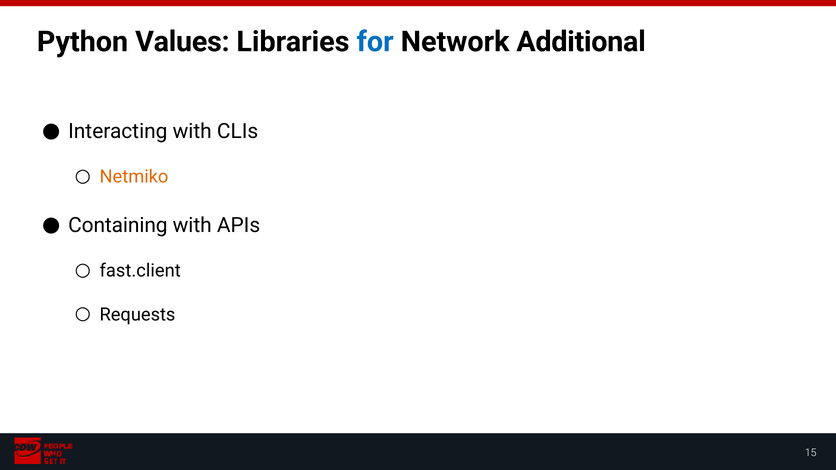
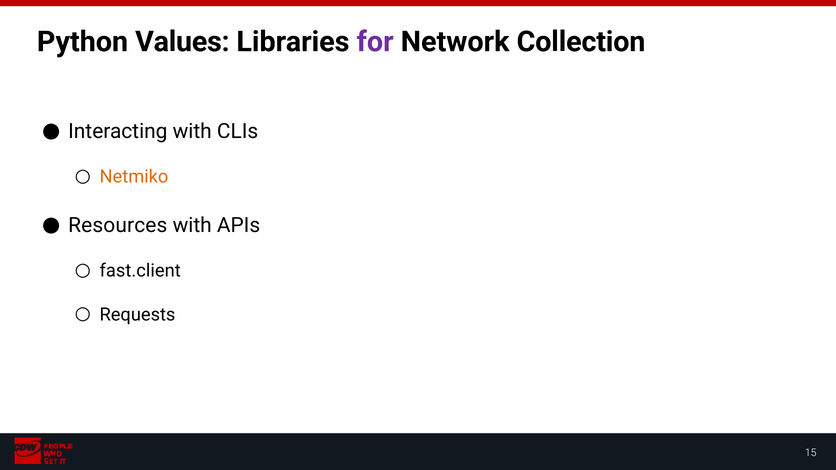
for colour: blue -> purple (375, 42)
Additional: Additional -> Collection (581, 42)
Containing: Containing -> Resources (118, 226)
